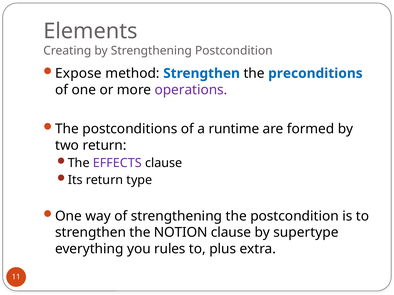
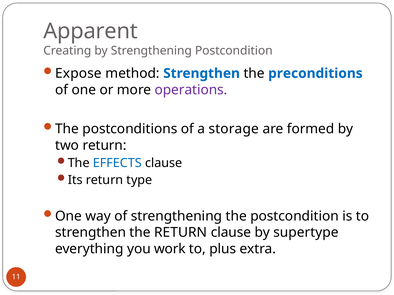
Elements: Elements -> Apparent (91, 31)
runtime: runtime -> storage (234, 129)
EFFECTS colour: purple -> blue (117, 163)
the NOTION: NOTION -> RETURN (181, 233)
rules: rules -> work (170, 249)
